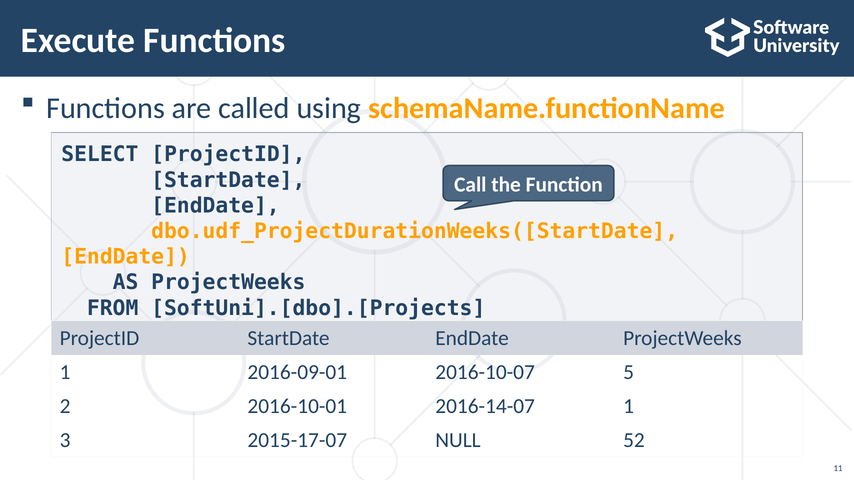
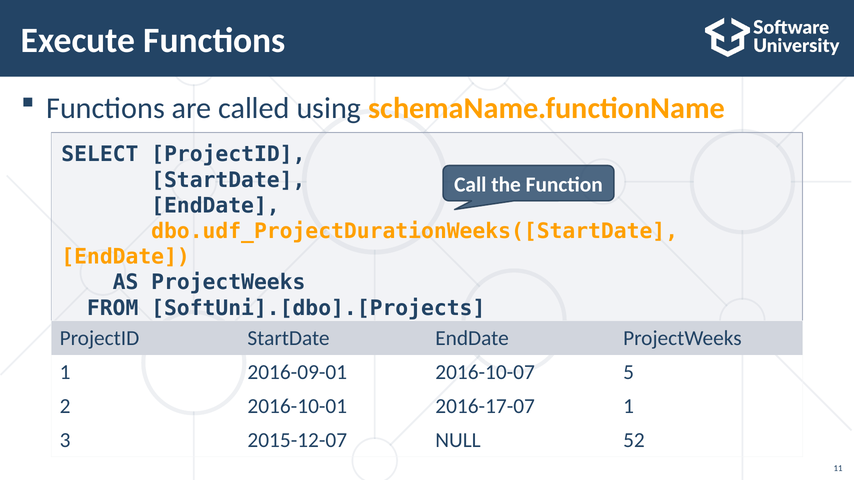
2016-14-07: 2016-14-07 -> 2016-17-07 (485, 406)
2015-17-07: 2015-17-07 -> 2015-12-07 (297, 440)
